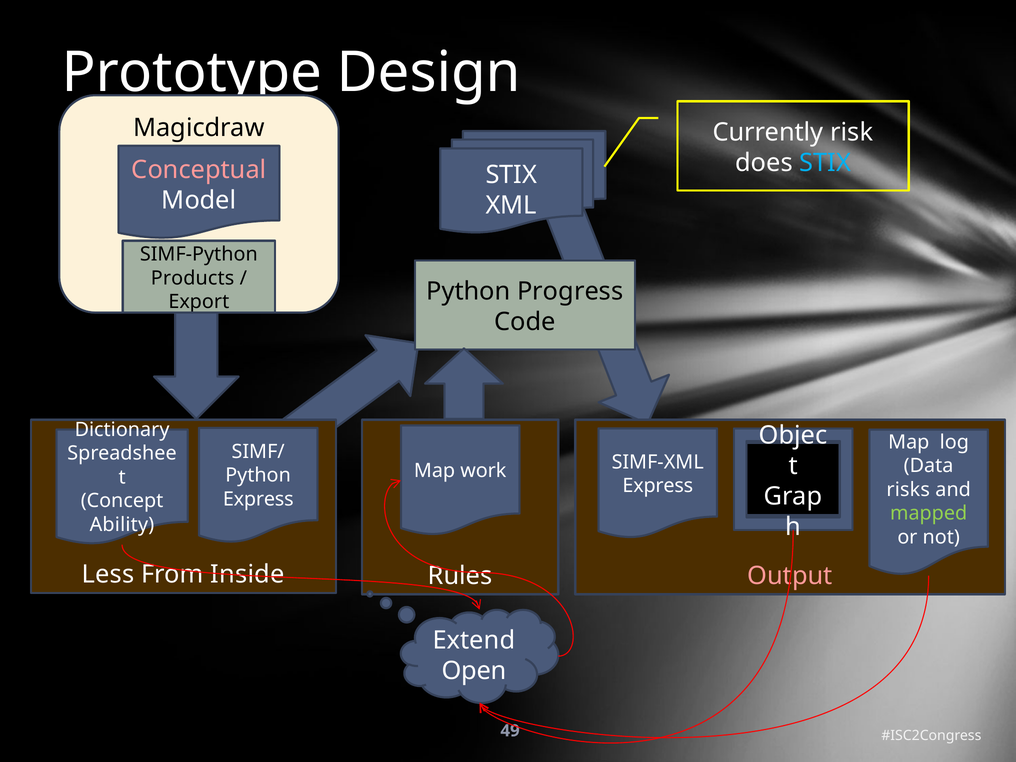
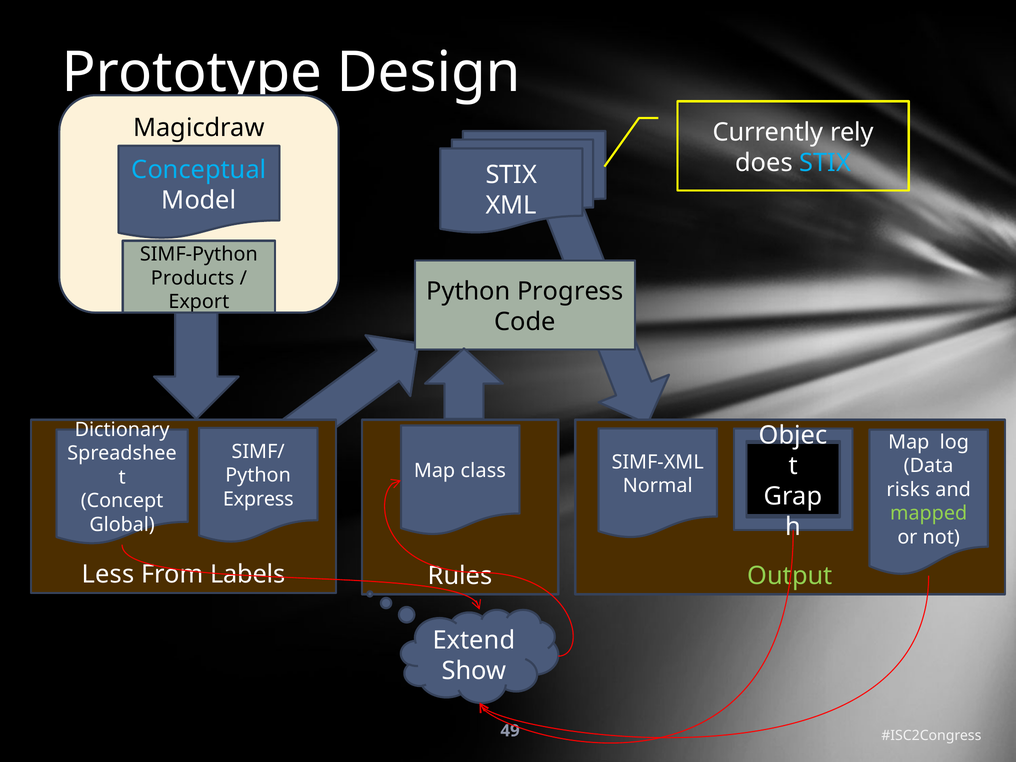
risk: risk -> rely (852, 132)
Conceptual colour: pink -> light blue (199, 170)
work: work -> class (483, 471)
Express: Express -> Normal (658, 486)
Ability: Ability -> Global (122, 525)
Inside: Inside -> Labels (248, 575)
Output colour: pink -> light green (790, 576)
Open: Open -> Show (474, 671)
